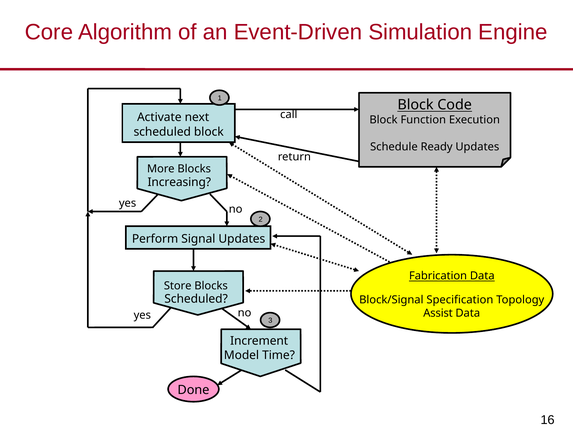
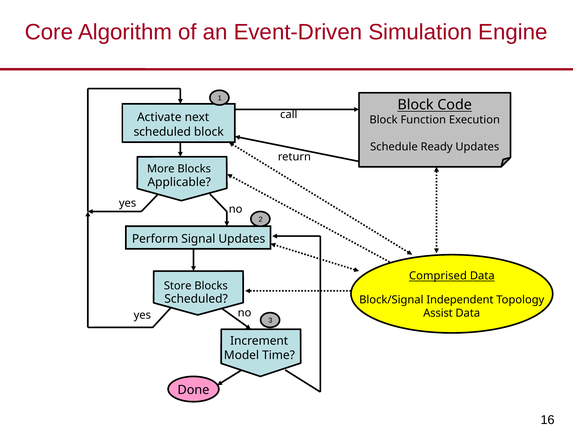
Increasing: Increasing -> Applicable (179, 182)
Fabrication: Fabrication -> Comprised (438, 276)
Specification: Specification -> Independent (460, 300)
